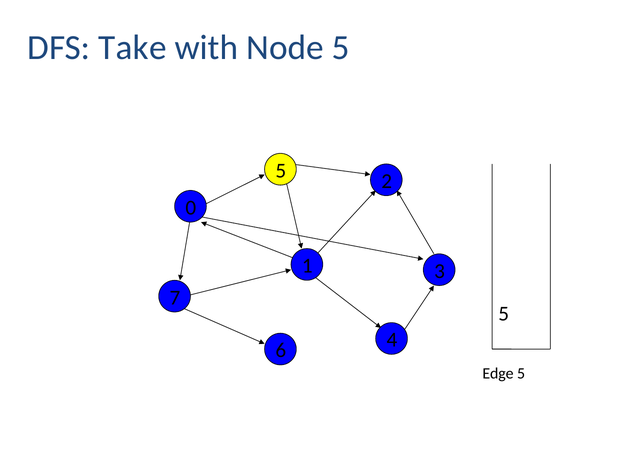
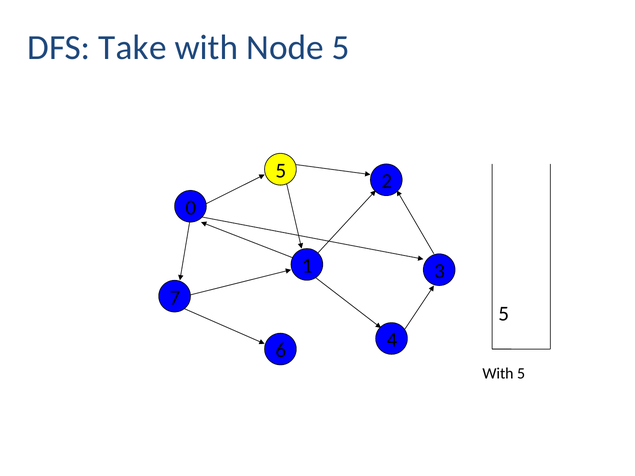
Edge: Edge -> With (498, 374)
